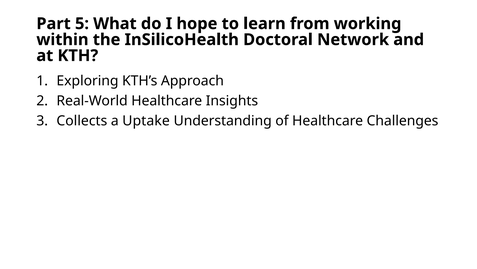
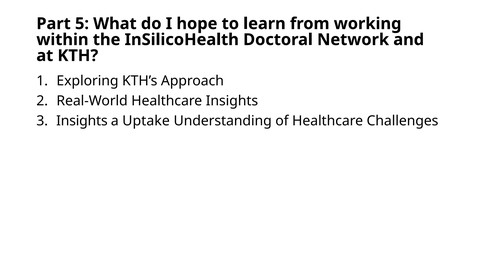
Collects: Collects -> Insights (82, 121)
